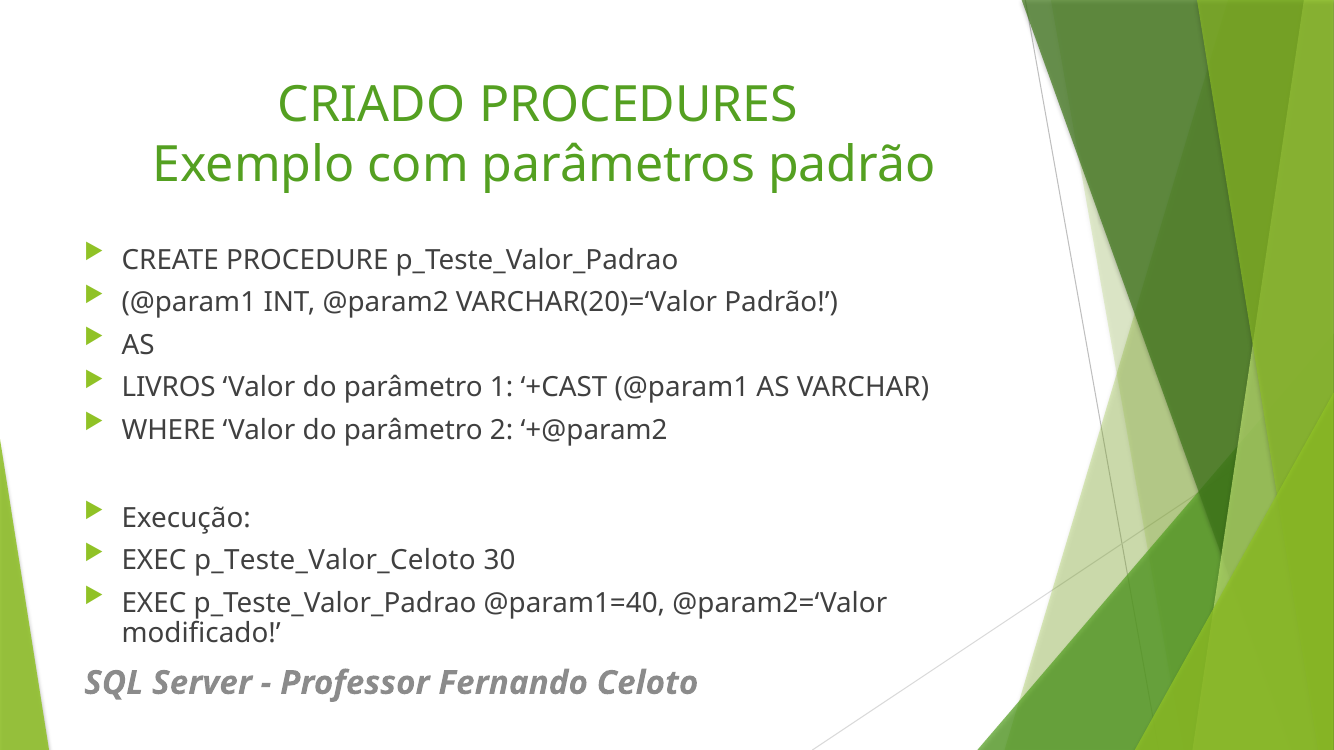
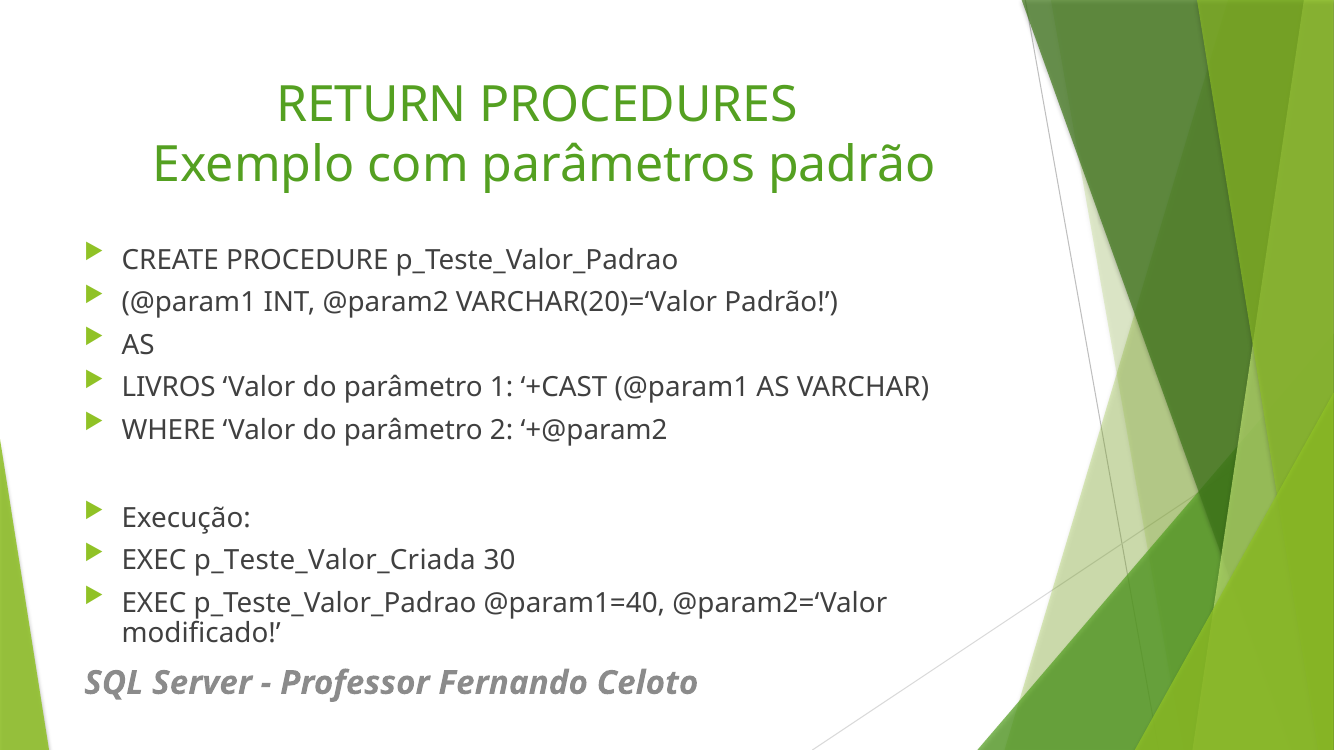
CRIADO: CRIADO -> RETURN (372, 105)
p_Teste_Valor_Celoto: p_Teste_Valor_Celoto -> p_Teste_Valor_Criada (335, 561)
